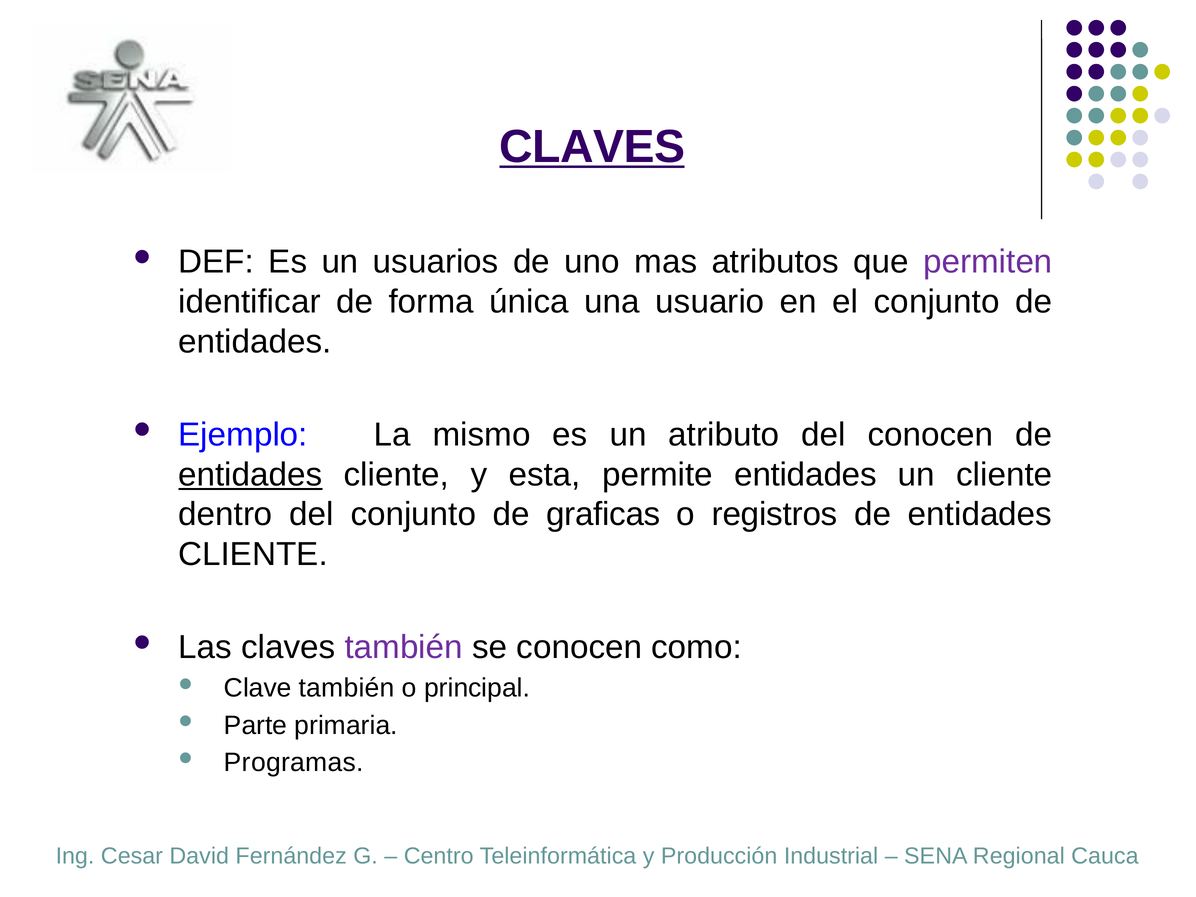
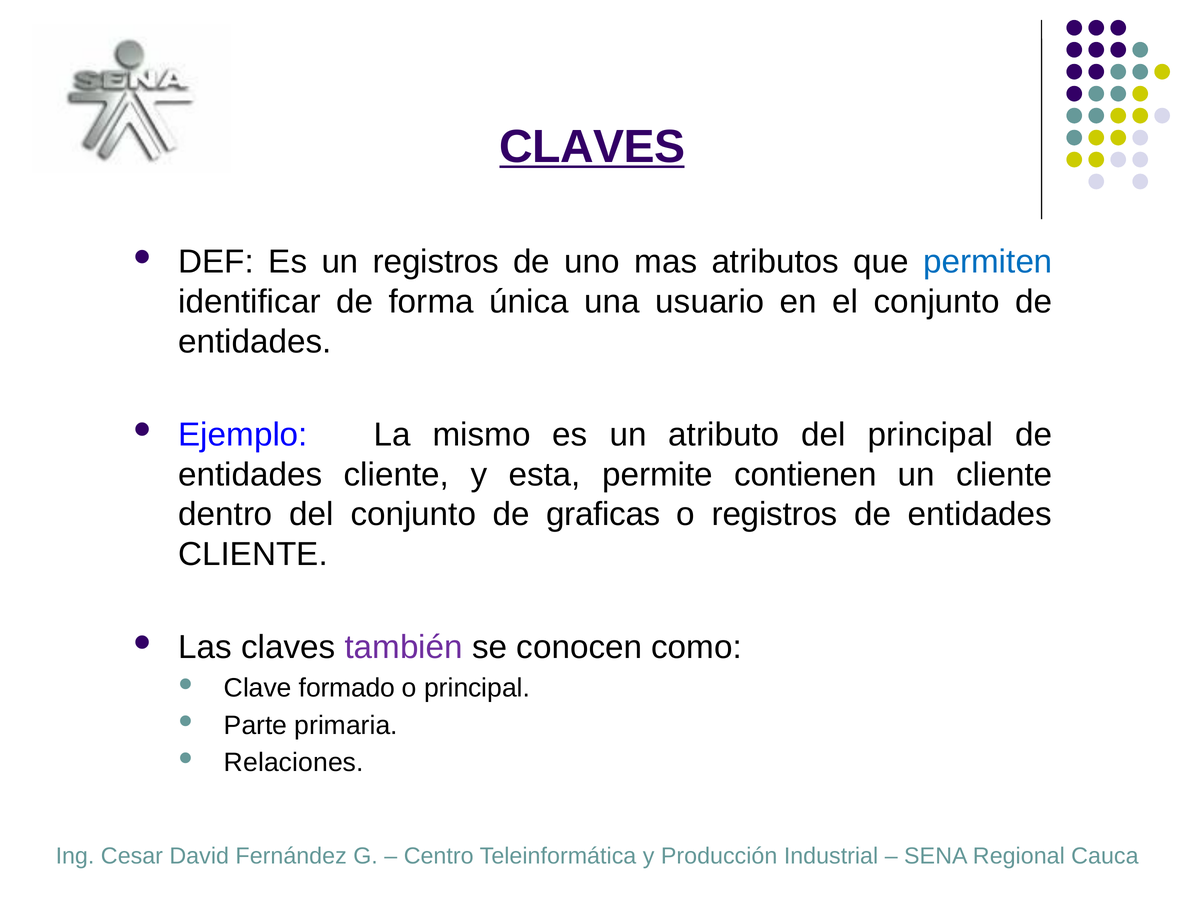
un usuarios: usuarios -> registros (436, 262)
permiten colour: purple -> blue (988, 262)
del conocen: conocen -> principal (930, 435)
entidades underline: present -> none (250, 475)
permite entidades: entidades -> contienen (805, 475)
Clave también: también -> formado (347, 688)
Programas: Programas -> Relaciones (294, 762)
